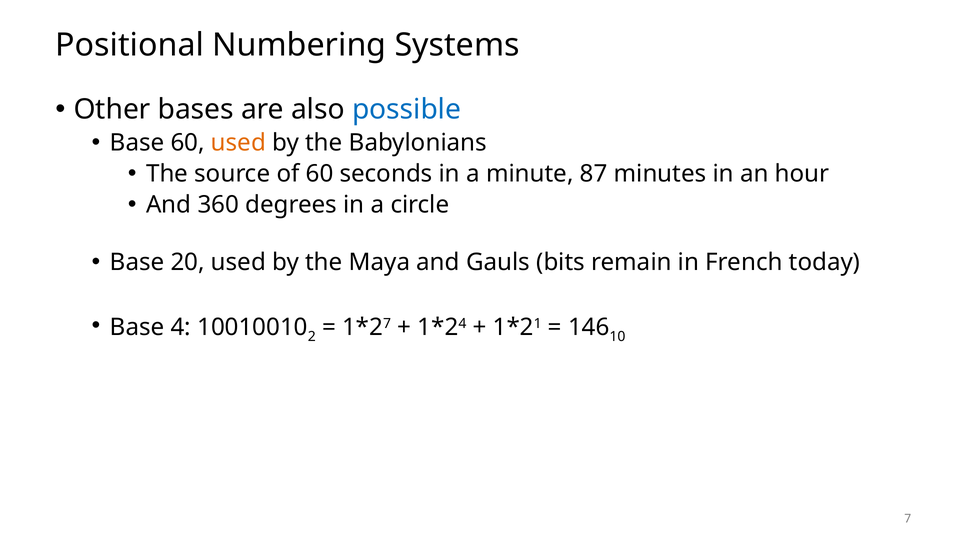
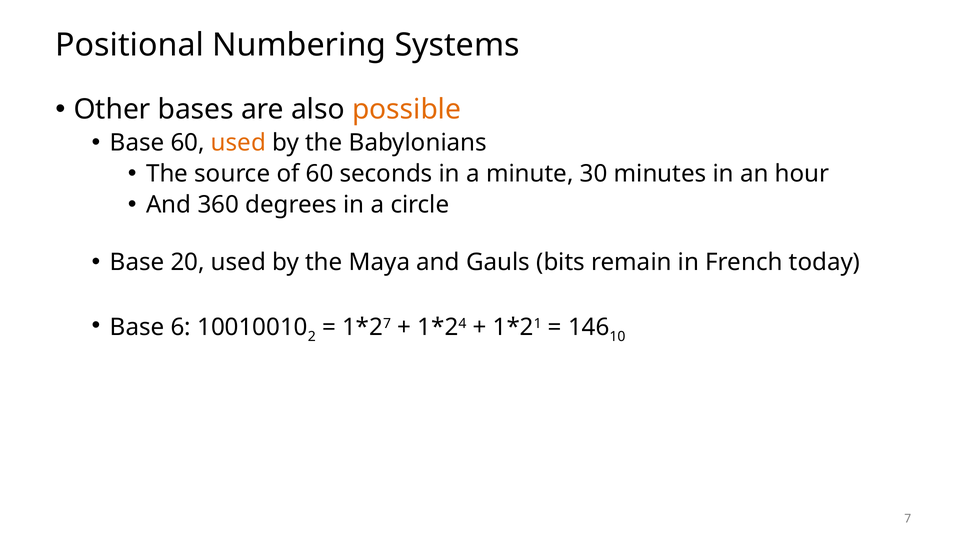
possible colour: blue -> orange (407, 109)
87: 87 -> 30 (594, 174)
4: 4 -> 6 (181, 327)
